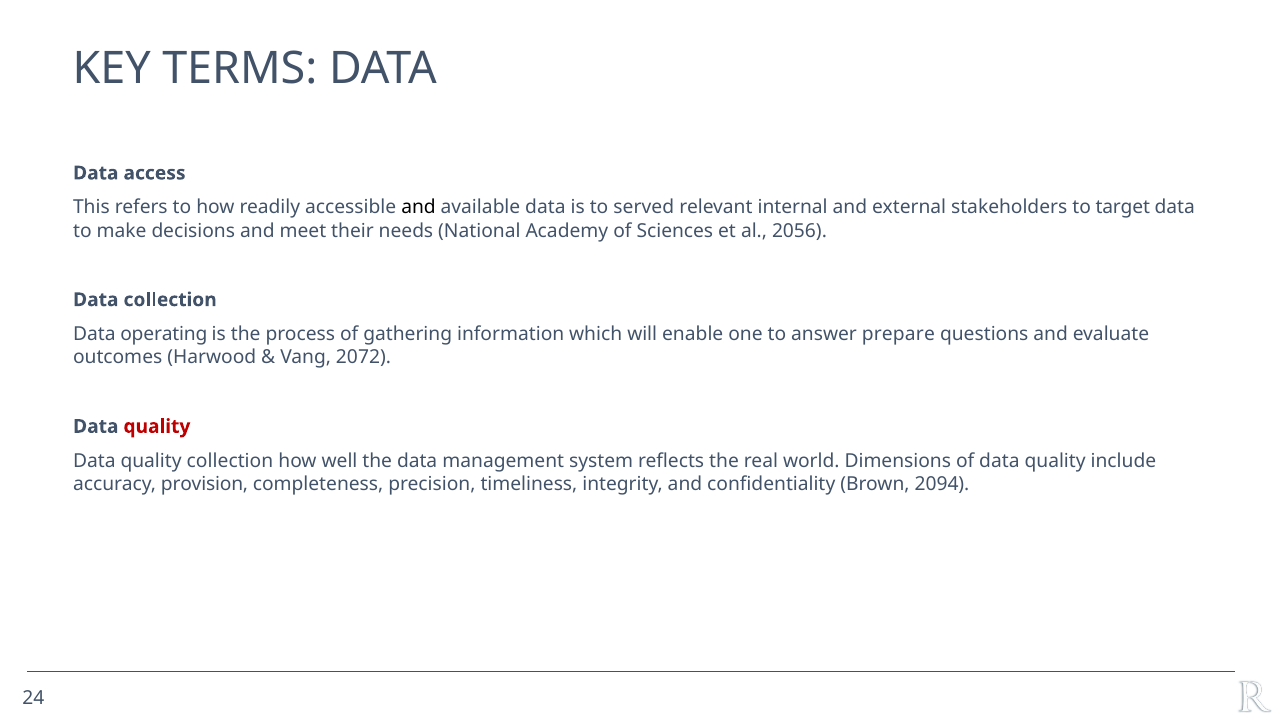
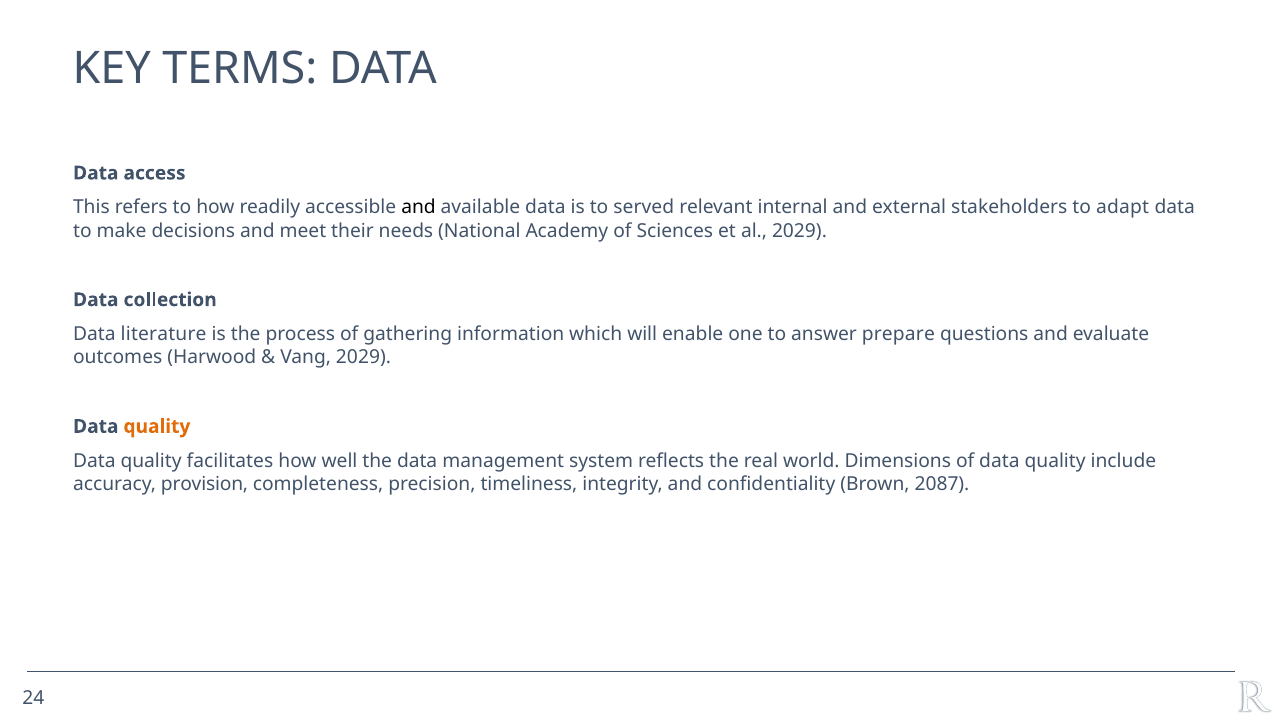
target: target -> adapt (1123, 208)
al 2056: 2056 -> 2029 (799, 231)
operating: operating -> literature (164, 334)
Vang 2072: 2072 -> 2029 (363, 357)
quality colour: red -> orange (157, 426)
quality collection: collection -> facilitates (230, 461)
2094: 2094 -> 2087 (942, 484)
